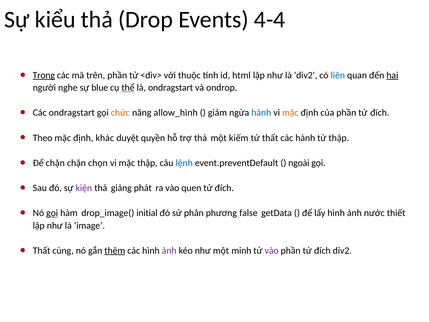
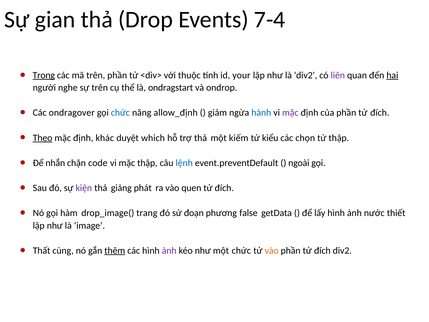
kiểu: kiểu -> gian (55, 20)
4-4: 4-4 -> 7-4 (270, 20)
html: html -> your (241, 75)
liên colour: blue -> purple (338, 75)
sự blue: blue -> trên (100, 88)
thể underline: present -> none (128, 88)
Các ondragstart: ondragstart -> ondragover (72, 113)
chức colour: orange -> blue (120, 113)
allow_hình: allow_hình -> allow_định (176, 113)
mặc colour: orange -> purple (290, 113)
Theo underline: none -> present (43, 138)
quyền: quyền -> which (153, 138)
tử thất: thất -> kiểu (270, 138)
các hành: hành -> chọn (305, 138)
Để chặn: chặn -> nhắn (55, 163)
chọn: chọn -> code (98, 163)
gọi underline: present -> none (52, 213)
initial: initial -> trang (147, 213)
phân: phân -> đoạn (194, 213)
một minh: minh -> chức (241, 250)
vào colour: purple -> orange (272, 250)
